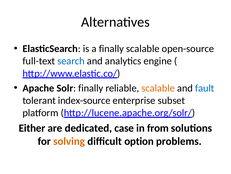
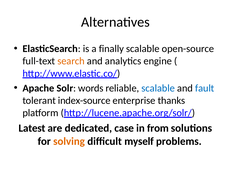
search colour: blue -> orange (71, 61)
Solr finally: finally -> words (91, 88)
scalable colour: orange -> blue (158, 88)
subset: subset -> thanks (171, 100)
Either: Either -> Latest (32, 128)
option: option -> myself (139, 141)
